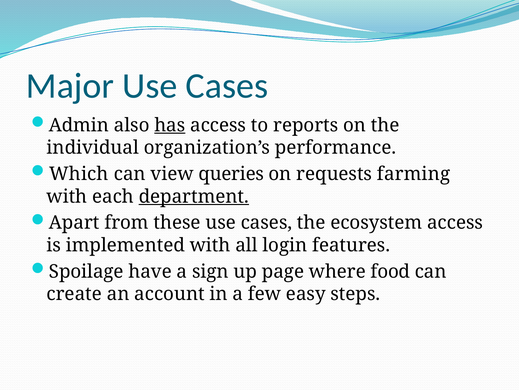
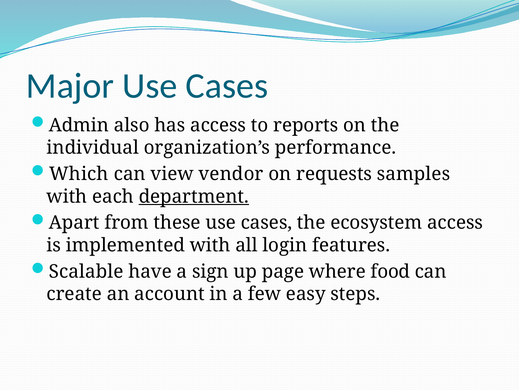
has underline: present -> none (170, 125)
queries: queries -> vendor (231, 174)
farming: farming -> samples (414, 174)
Spoilage: Spoilage -> Scalable (86, 271)
